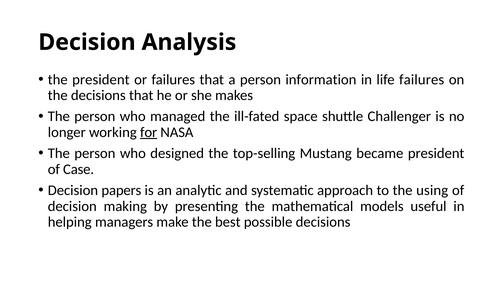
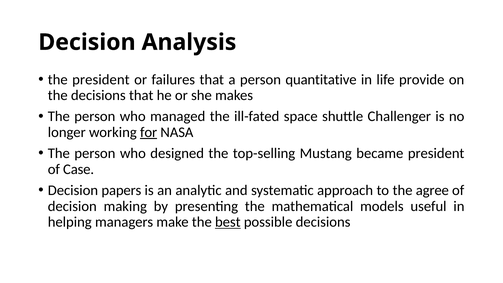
information: information -> quantitative (321, 79)
life failures: failures -> provide (422, 79)
using: using -> agree (432, 190)
best underline: none -> present (228, 222)
